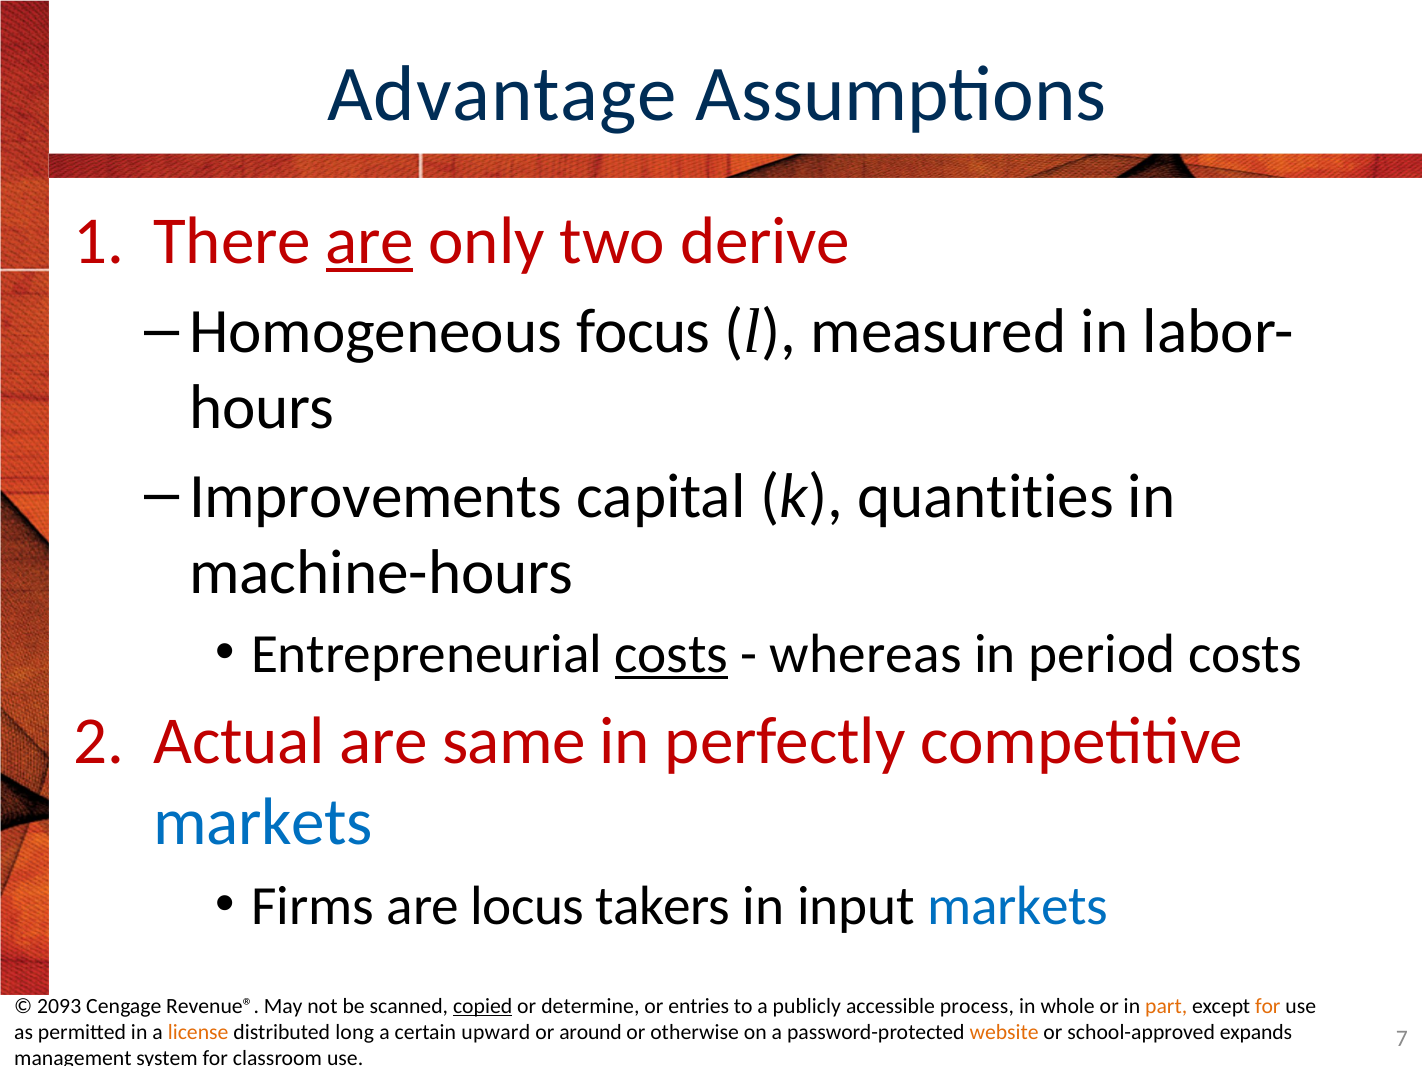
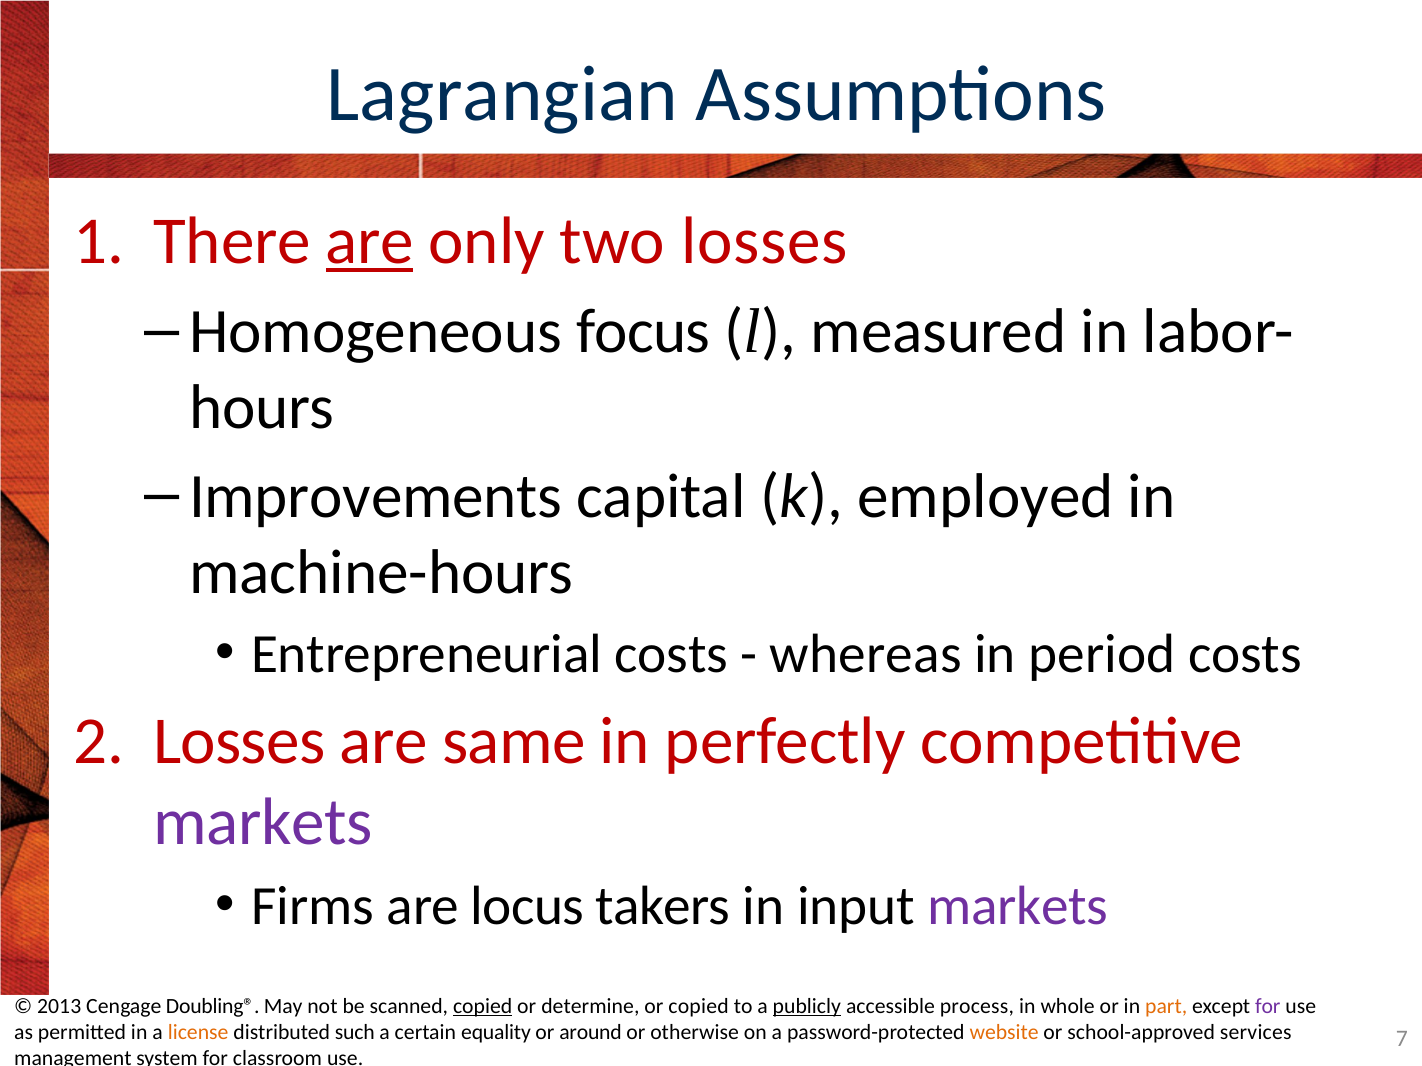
Advantage: Advantage -> Lagrangian (502, 94)
two derive: derive -> losses (764, 242)
quantities: quantities -> employed (986, 497)
costs underline: present -> none (671, 654)
Actual: Actual -> Losses (239, 742)
markets colour: blue -> purple (263, 822)
markets colour: blue -> purple (1018, 906)
2093: 2093 -> 2013 (59, 1006)
Revenue®: Revenue® -> Doubling® (213, 1006)
or entries: entries -> copied (699, 1006)
publicly underline: none -> present (807, 1006)
for colour: orange -> purple (1268, 1006)
long: long -> such (355, 1032)
upward: upward -> equality (496, 1032)
expands: expands -> services (1256, 1032)
